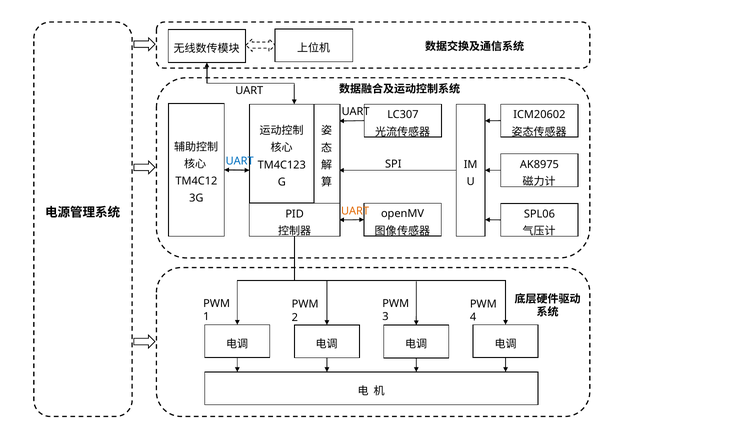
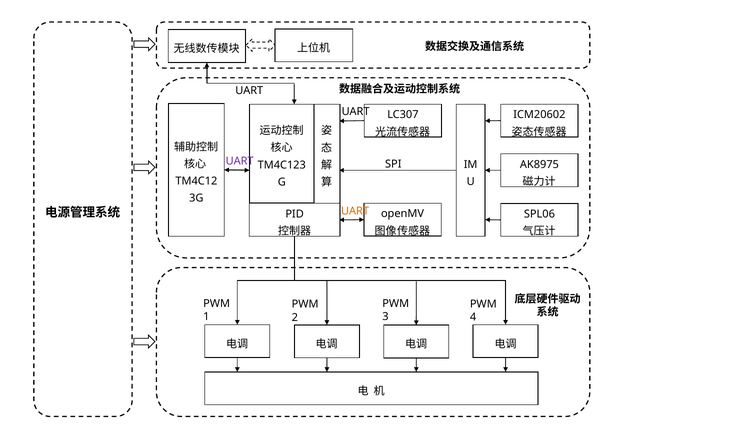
UART colour: blue -> purple (240, 161)
